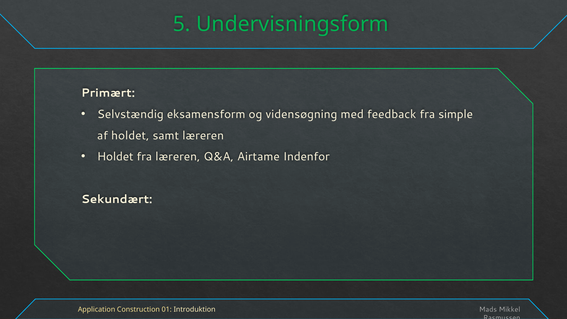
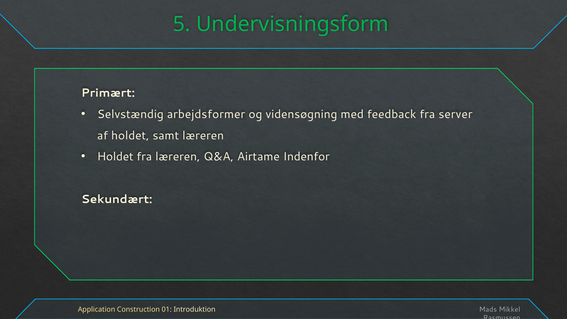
eksamensform: eksamensform -> arbejdsformer (206, 114)
simple: simple -> server (456, 114)
